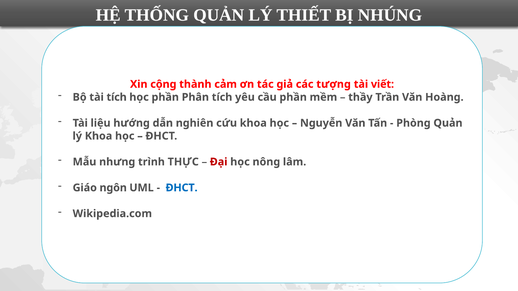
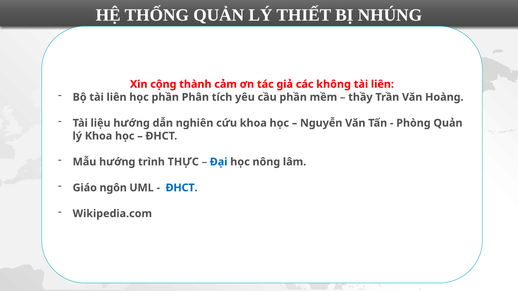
tượng: tượng -> không (334, 84)
viết: viết -> liên (382, 84)
Bộ tài tích: tích -> liên (117, 97)
Mẫu nhưng: nhưng -> hướng (117, 162)
Đại colour: red -> blue (219, 162)
